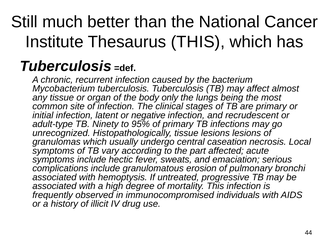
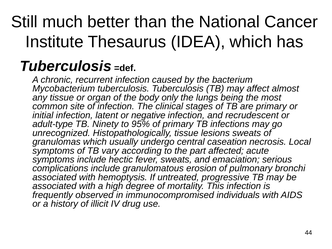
Thesaurus THIS: THIS -> IDEA (198, 42)
lesions lesions: lesions -> sweats (247, 133)
